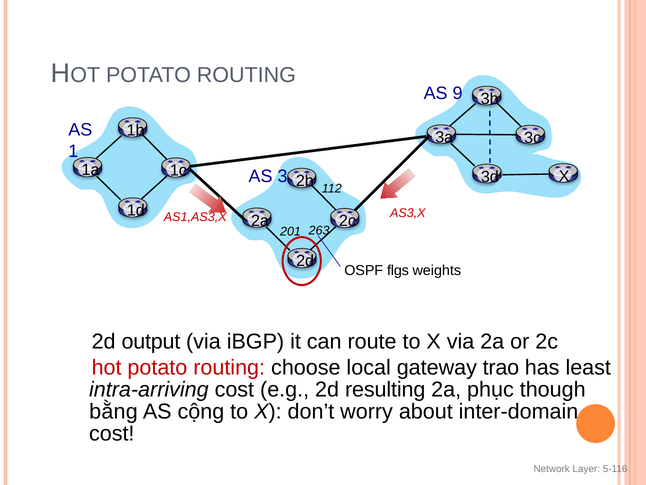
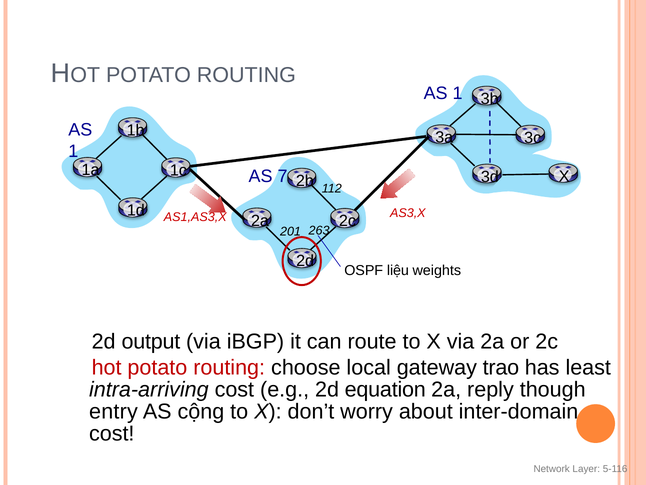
9: 9 -> 1 (458, 93)
3: 3 -> 7 (283, 176)
flgs: flgs -> liệu (398, 270)
resulting: resulting -> equation (385, 389)
phục: phục -> reply (490, 389)
bằng: bằng -> entry (113, 411)
